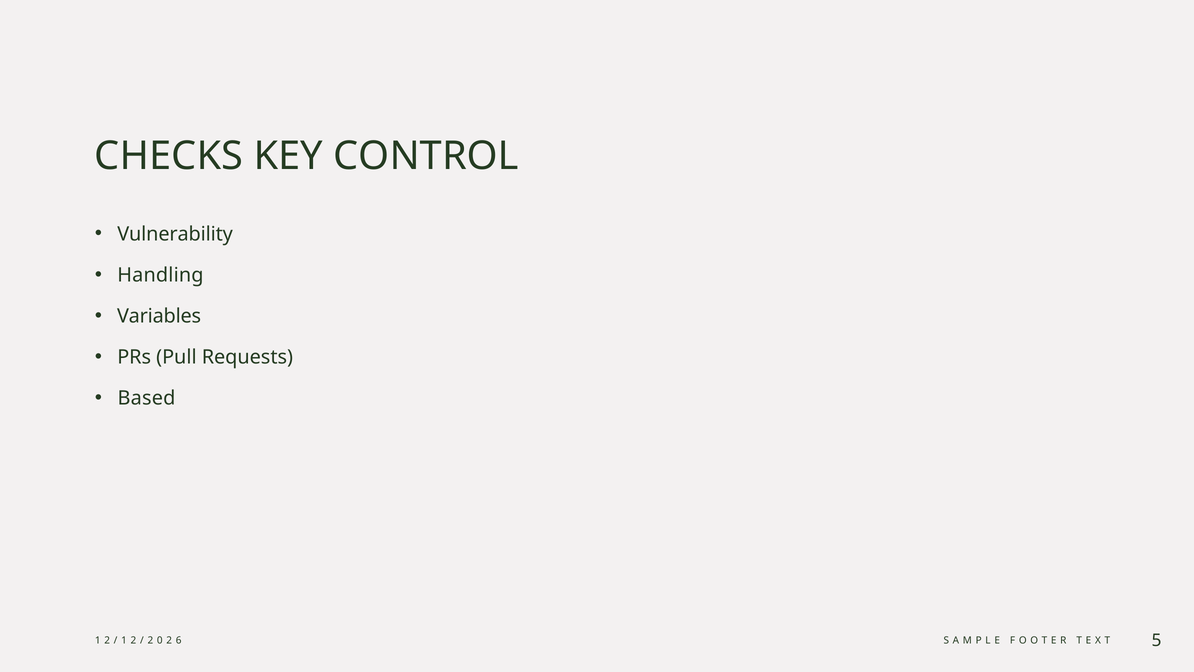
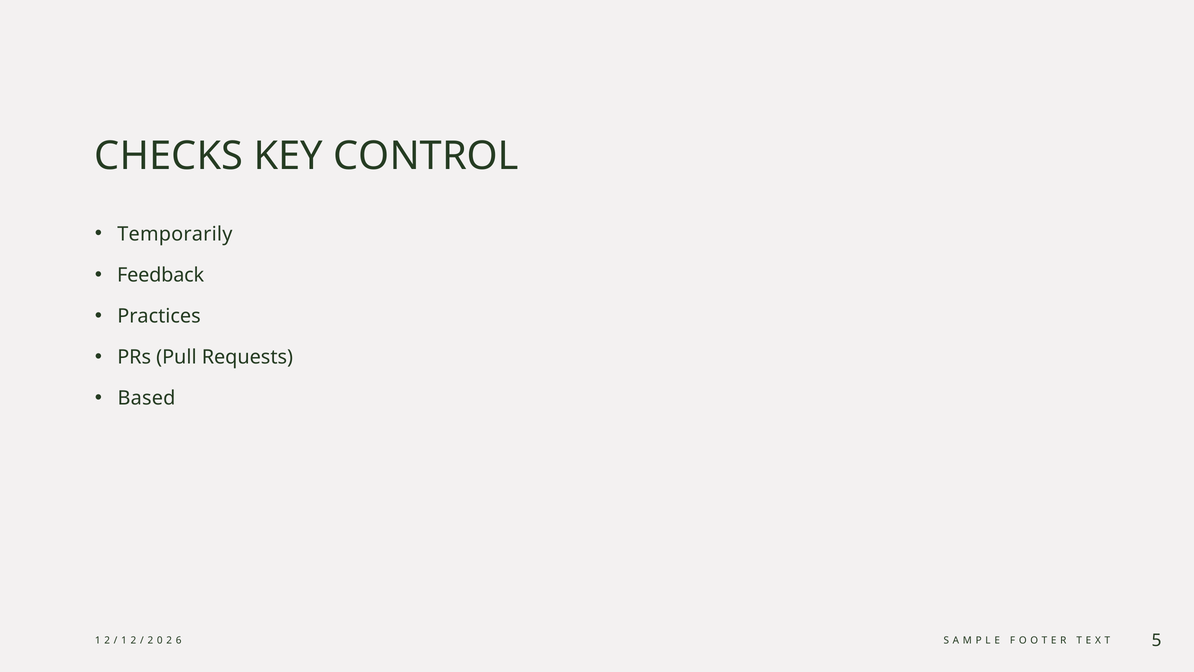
Vulnerability: Vulnerability -> Temporarily (175, 234)
Handling: Handling -> Feedback (161, 275)
Variables: Variables -> Practices (159, 316)
